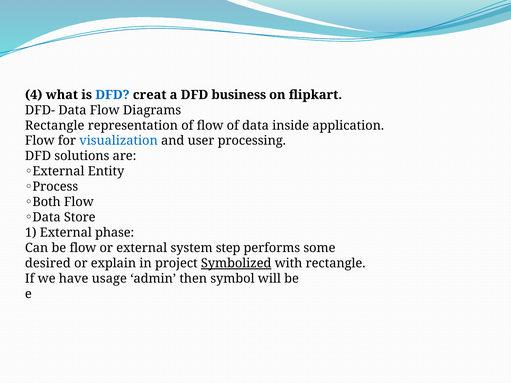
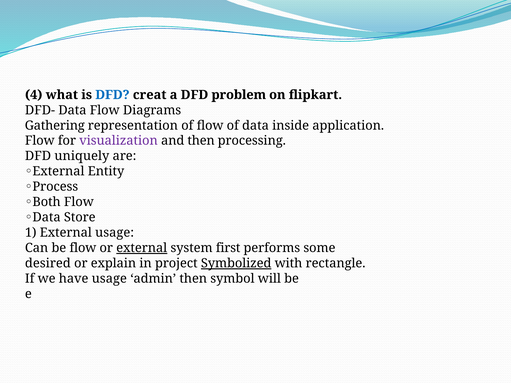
business: business -> problem (239, 95)
Rectangle: Rectangle -> Gathering (55, 126)
visualization colour: blue -> purple (119, 141)
and user: user -> then (201, 141)
solutions: solutions -> uniquely (82, 156)
External phase: phase -> usage (115, 233)
external underline: none -> present (142, 248)
step: step -> first (228, 248)
